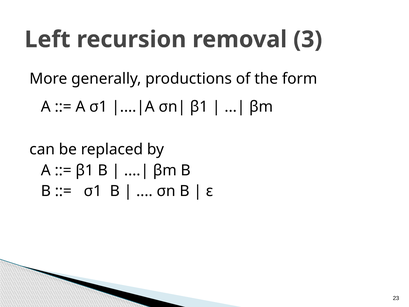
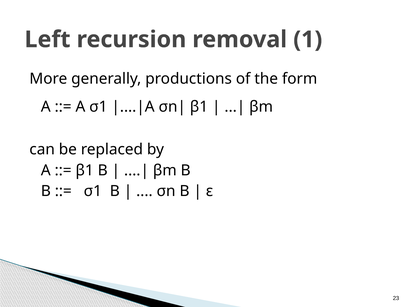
3: 3 -> 1 (308, 39)
